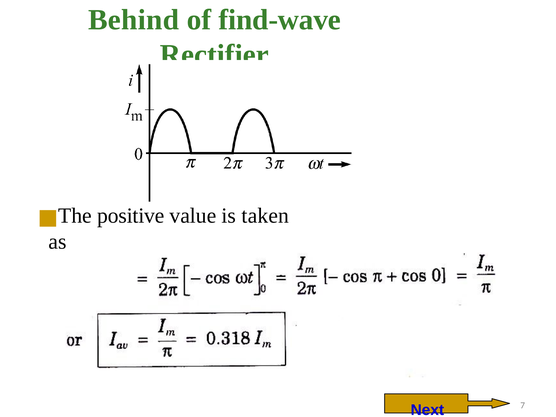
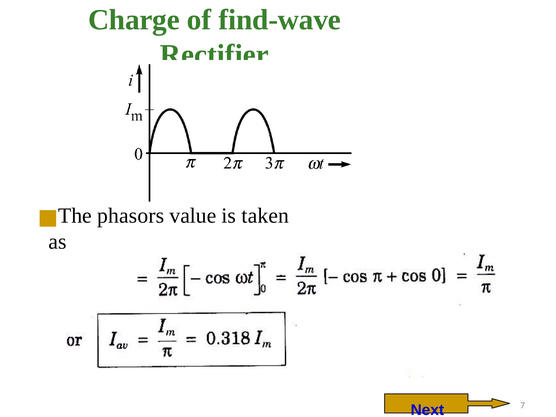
Behind: Behind -> Charge (134, 20)
positive: positive -> phasors (131, 216)
